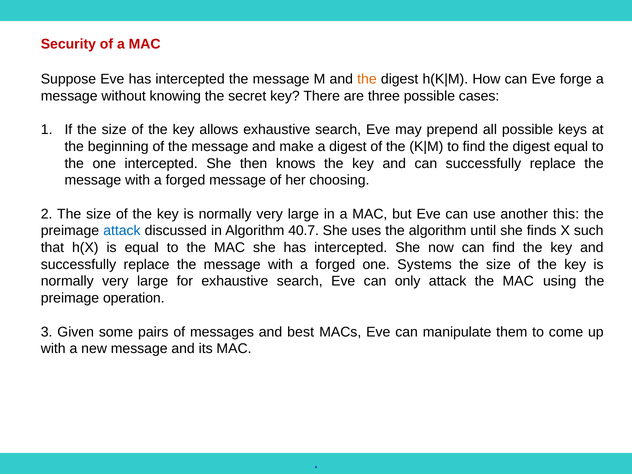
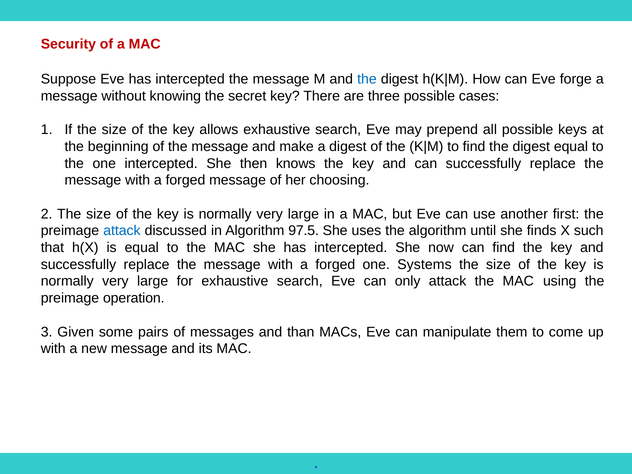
the colour: orange -> blue (367, 79)
this: this -> first (566, 214)
40.7: 40.7 -> 97.5 (304, 231)
best: best -> than (301, 332)
